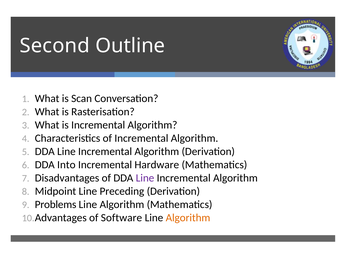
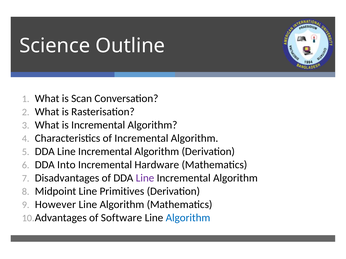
Second: Second -> Science (55, 46)
Preceding: Preceding -> Primitives (122, 192)
Problems: Problems -> However (55, 205)
Algorithm colour: orange -> blue (188, 218)
